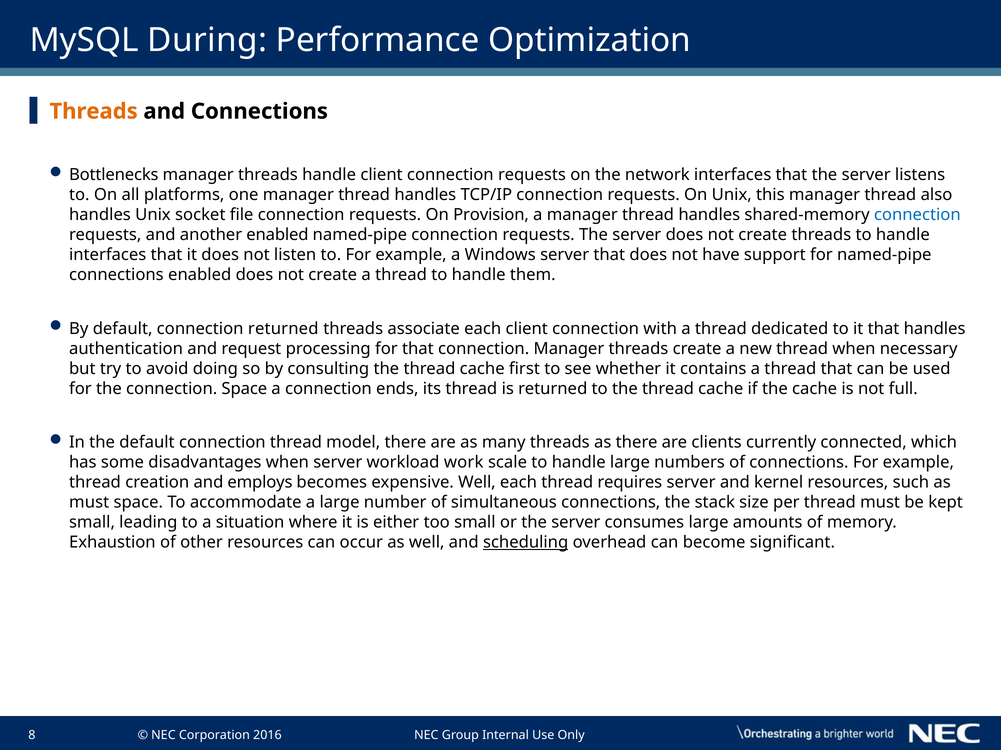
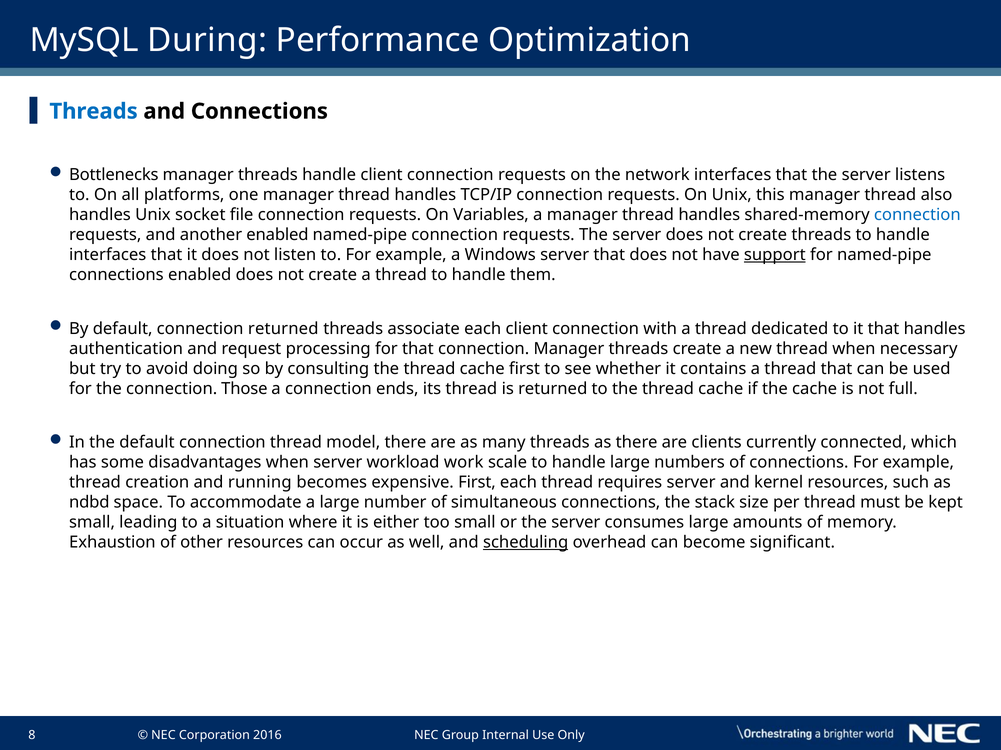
Threads colour: orange -> blue (94, 111)
Provision: Provision -> Variables (491, 215)
support underline: none -> present (775, 255)
connection Space: Space -> Those (244, 389)
employs: employs -> running (260, 483)
expensive Well: Well -> First (477, 483)
must: must -> ndbd (89, 503)
